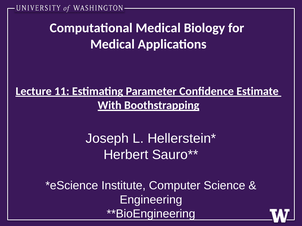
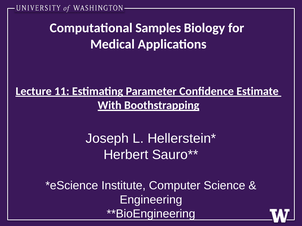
Computational Medical: Medical -> Samples (158, 28)
